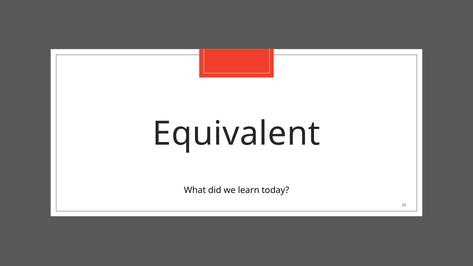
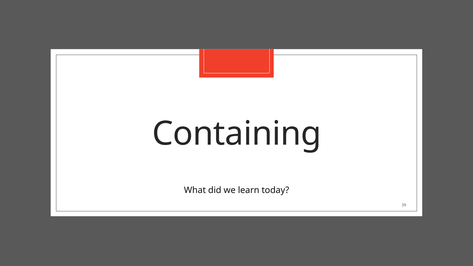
Equivalent: Equivalent -> Containing (237, 134)
